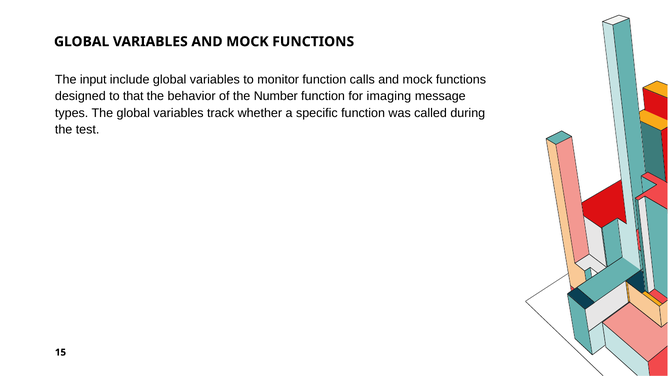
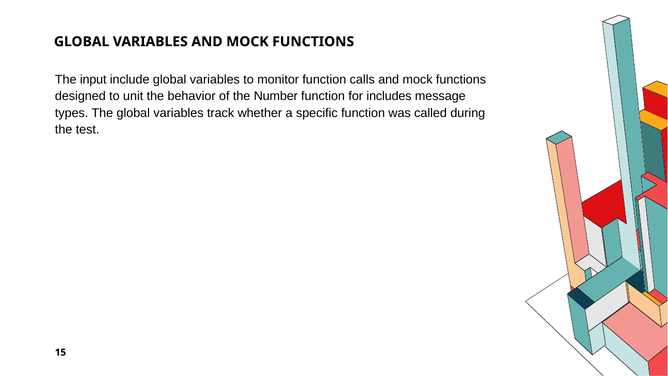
that: that -> unit (133, 96)
imaging: imaging -> includes (389, 96)
